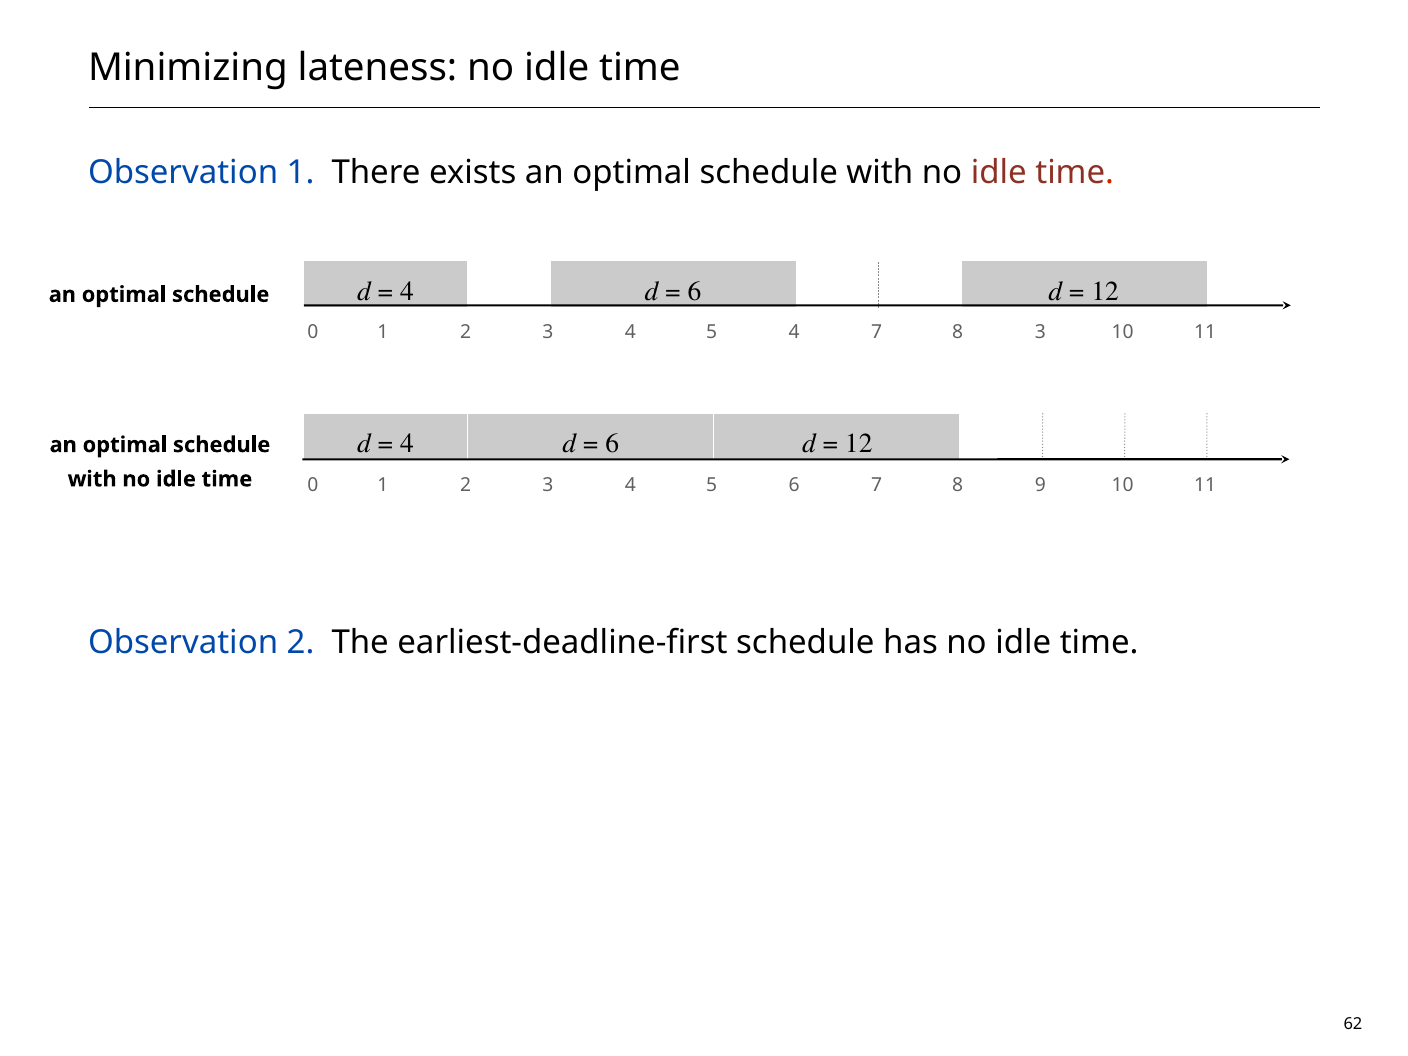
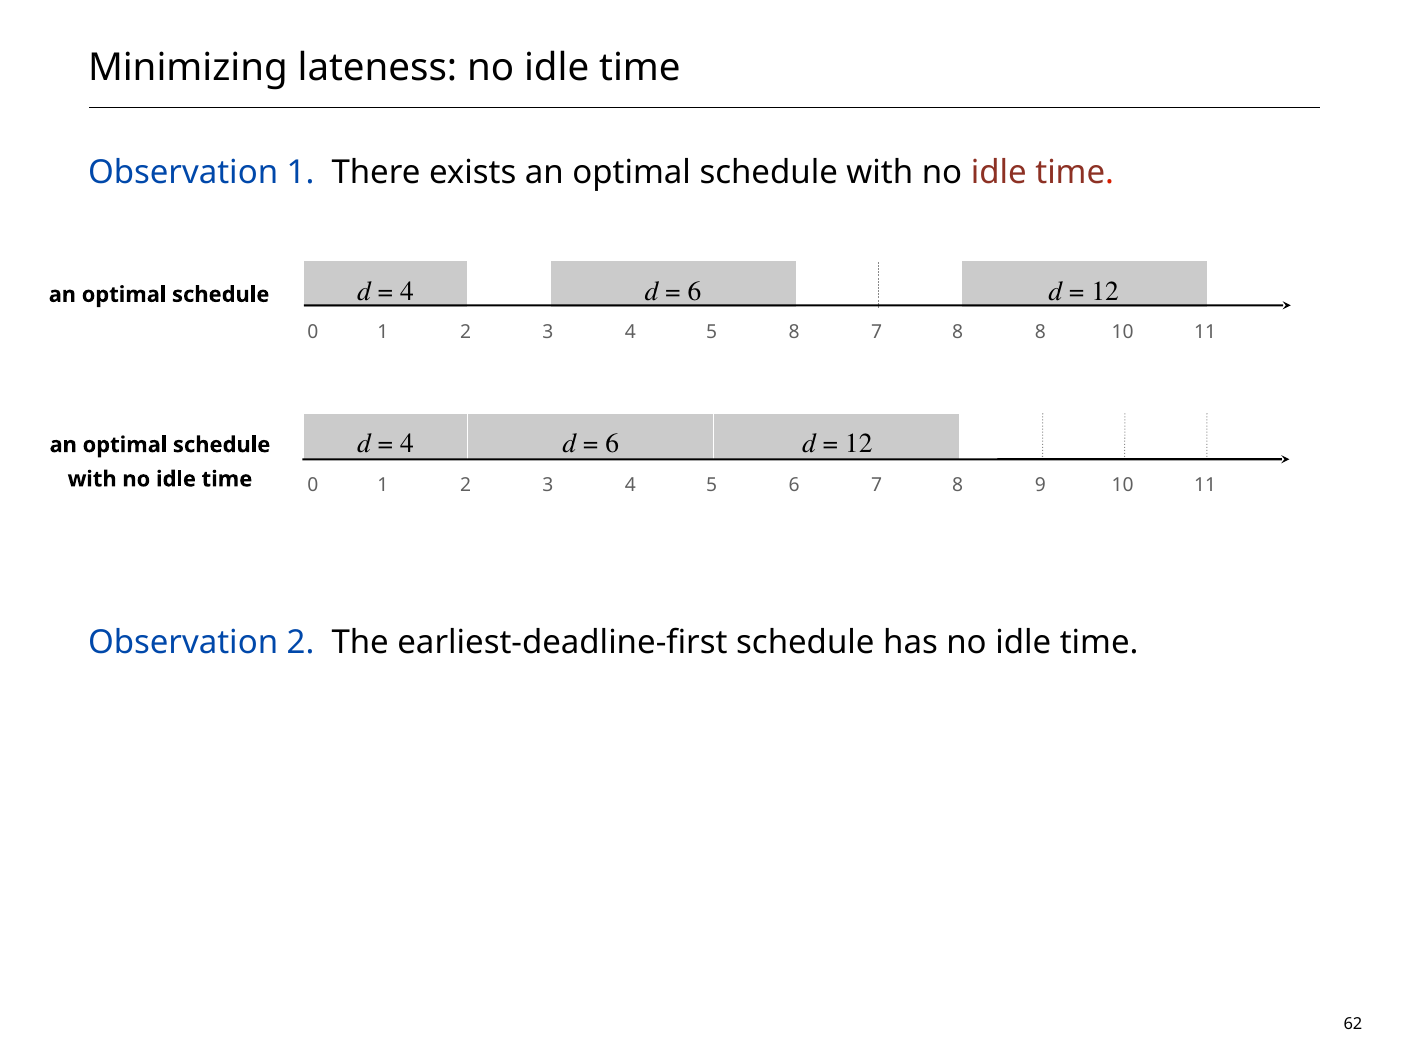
5 4: 4 -> 8 (794, 332)
8 3: 3 -> 8 (1040, 332)
